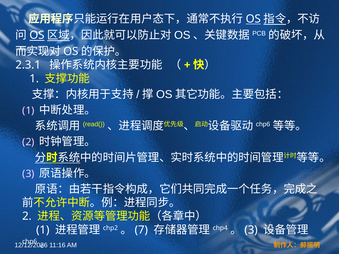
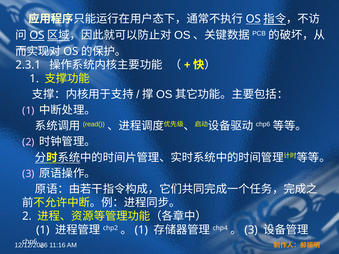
7: 7 -> 1 (141, 230)
